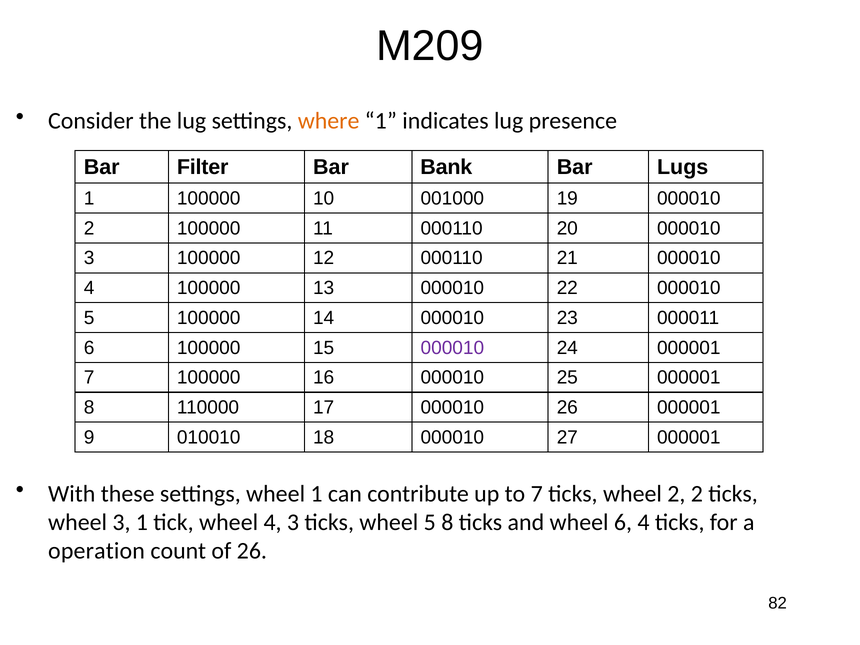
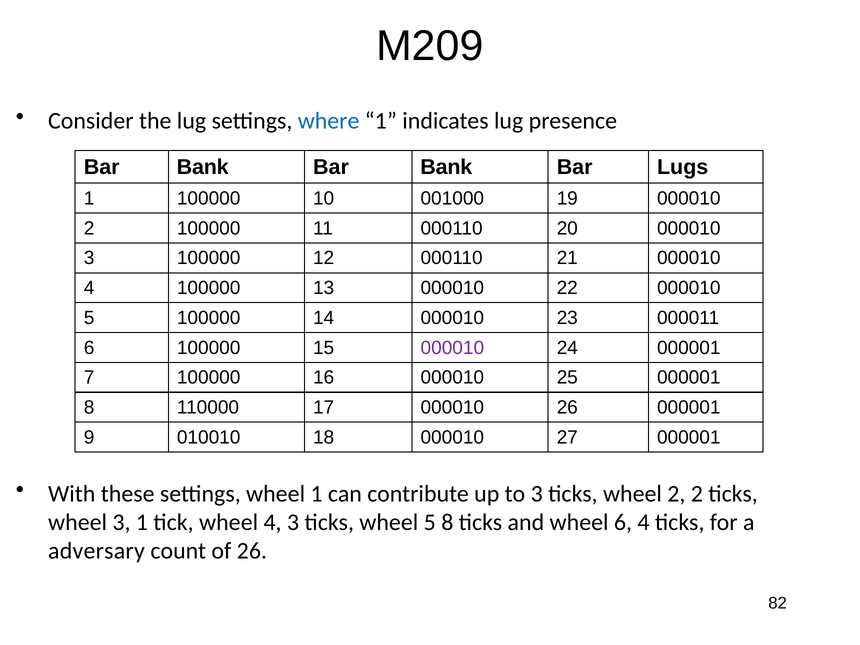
where colour: orange -> blue (329, 121)
Filter: Filter -> Bank (203, 167)
to 7: 7 -> 3 (537, 494)
operation: operation -> adversary (96, 551)
